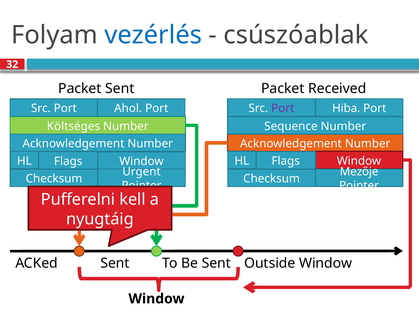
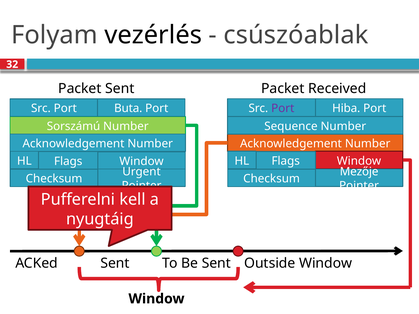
vezérlés colour: blue -> black (153, 35)
Ahol: Ahol -> Buta (128, 108)
Költséges: Költséges -> Sorszámú (74, 126)
